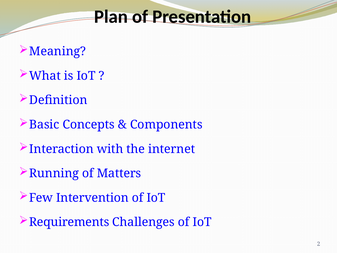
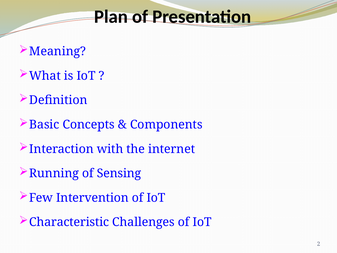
Matters: Matters -> Sensing (119, 173)
Requirements: Requirements -> Characteristic (69, 222)
